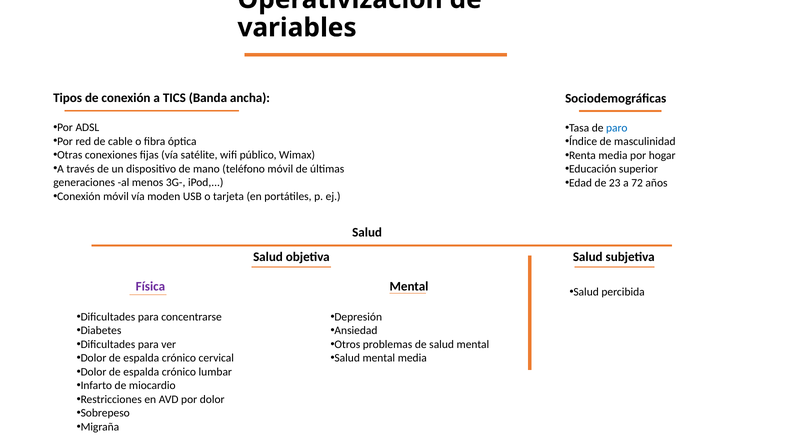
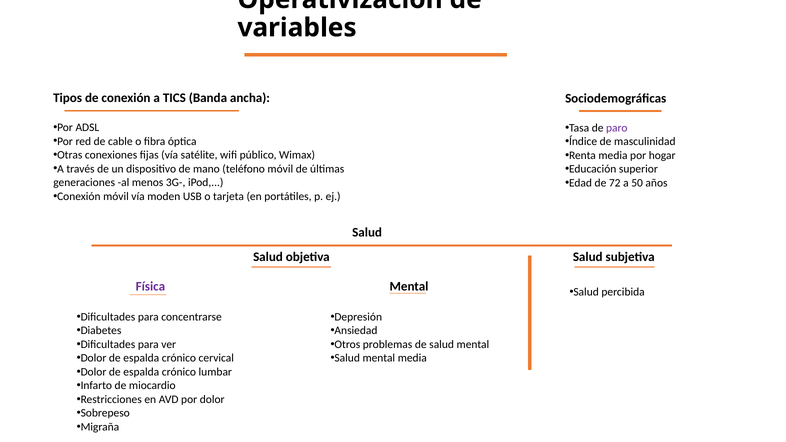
paro colour: blue -> purple (617, 128)
23: 23 -> 72 (615, 183)
72: 72 -> 50 (637, 183)
